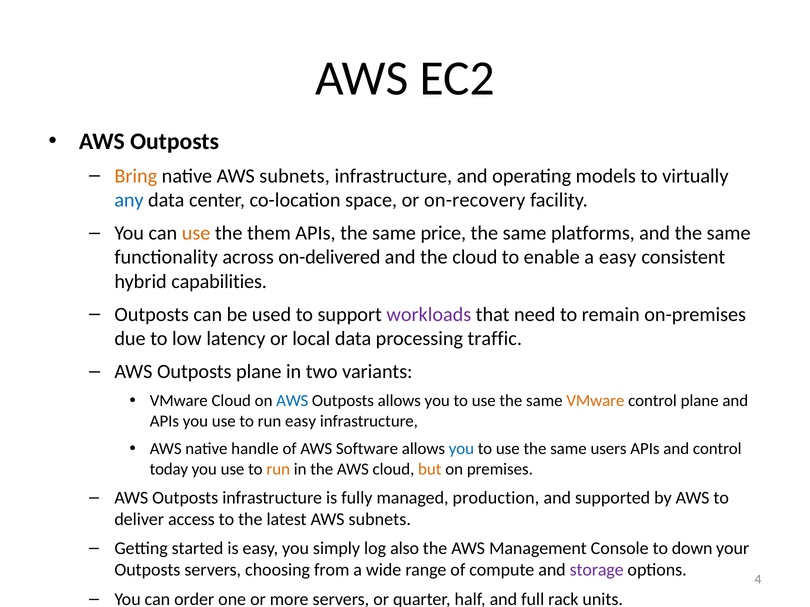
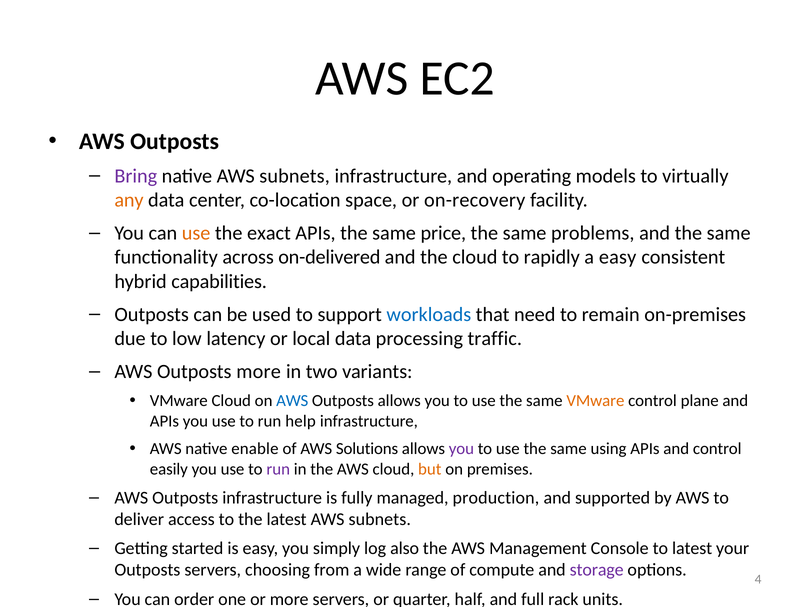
Bring colour: orange -> purple (136, 176)
any colour: blue -> orange (129, 200)
them: them -> exact (269, 233)
platforms: platforms -> problems (593, 233)
enable: enable -> rapidly (552, 257)
workloads colour: purple -> blue (429, 315)
Outposts plane: plane -> more (259, 372)
run easy: easy -> help (301, 421)
handle: handle -> enable (255, 449)
Software: Software -> Solutions (367, 449)
you colour: blue -> purple (461, 449)
users: users -> using (609, 449)
today: today -> easily (169, 469)
run colour: orange -> purple (278, 469)
to down: down -> latest (692, 549)
